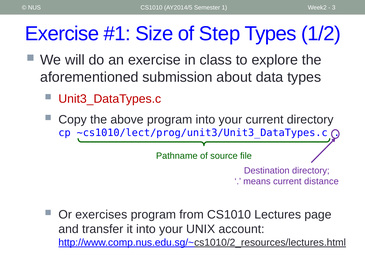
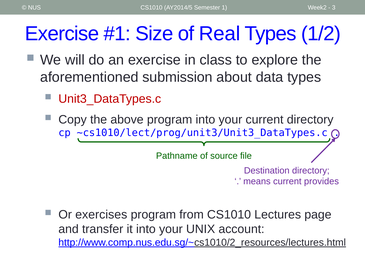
Step: Step -> Real (220, 34)
distance: distance -> provides (321, 181)
